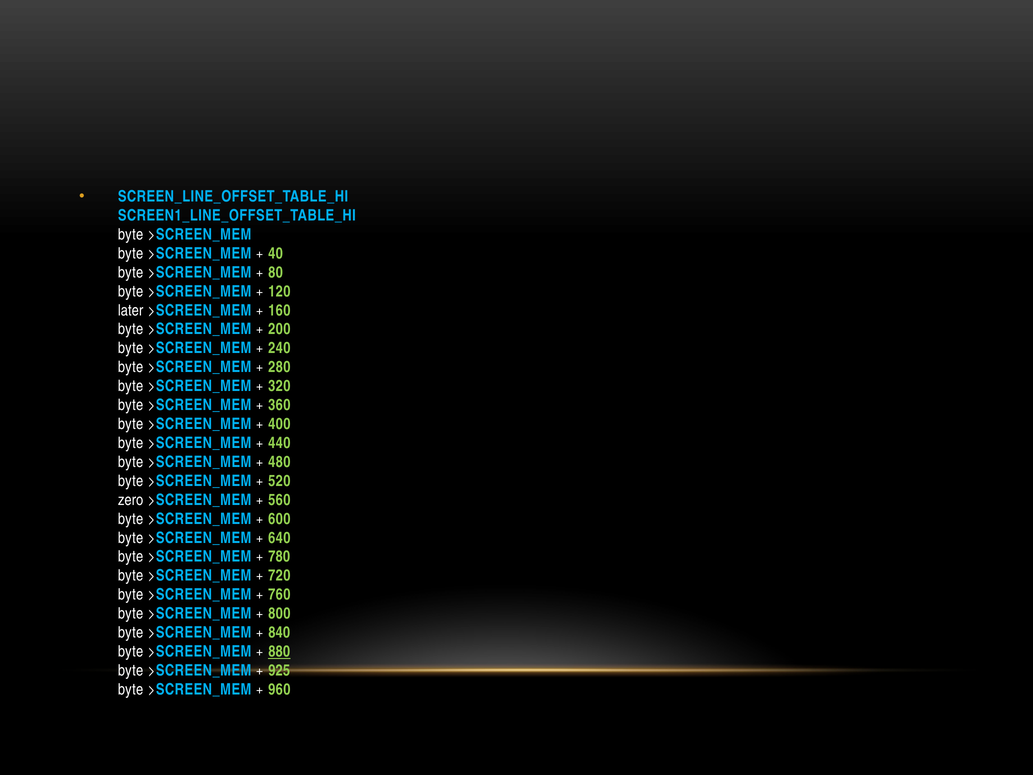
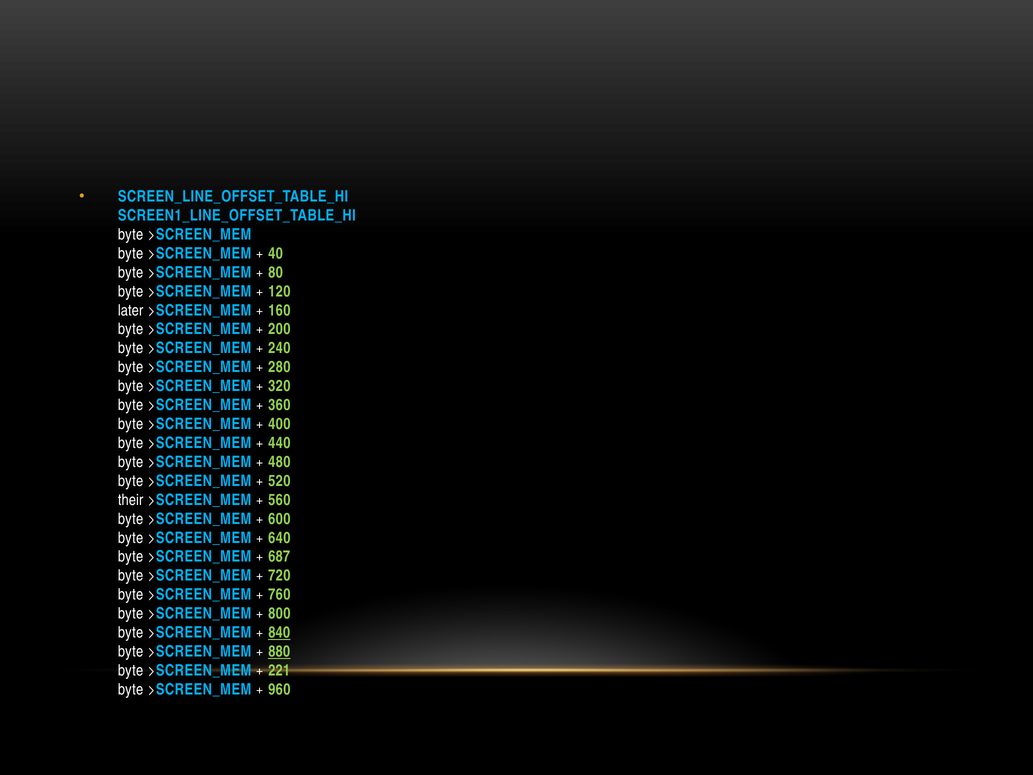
zero: zero -> their (131, 500)
780: 780 -> 687 (279, 557)
840 underline: none -> present (279, 632)
925: 925 -> 221 (279, 670)
